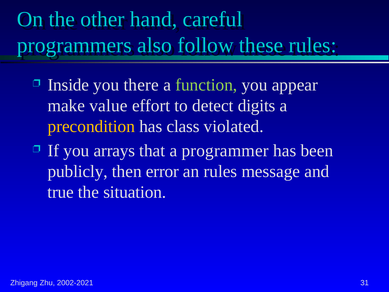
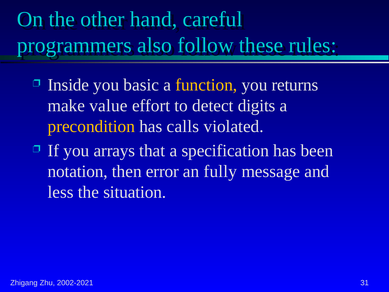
there: there -> basic (141, 85)
function colour: light green -> yellow (206, 85)
appear: appear -> returns (295, 85)
class: class -> calls (183, 126)
programmer: programmer -> specification (225, 151)
publicly: publicly -> notation (78, 171)
an rules: rules -> fully (220, 171)
true: true -> less (61, 192)
